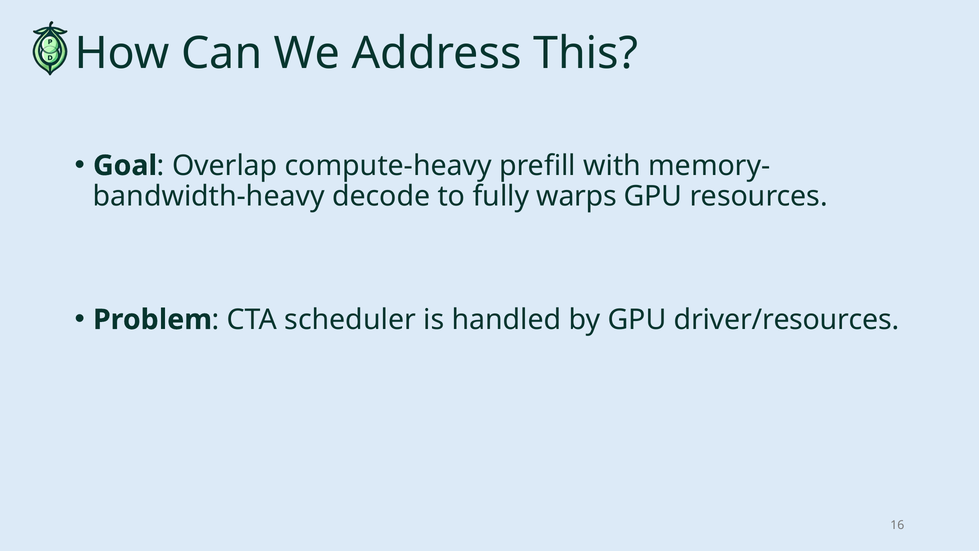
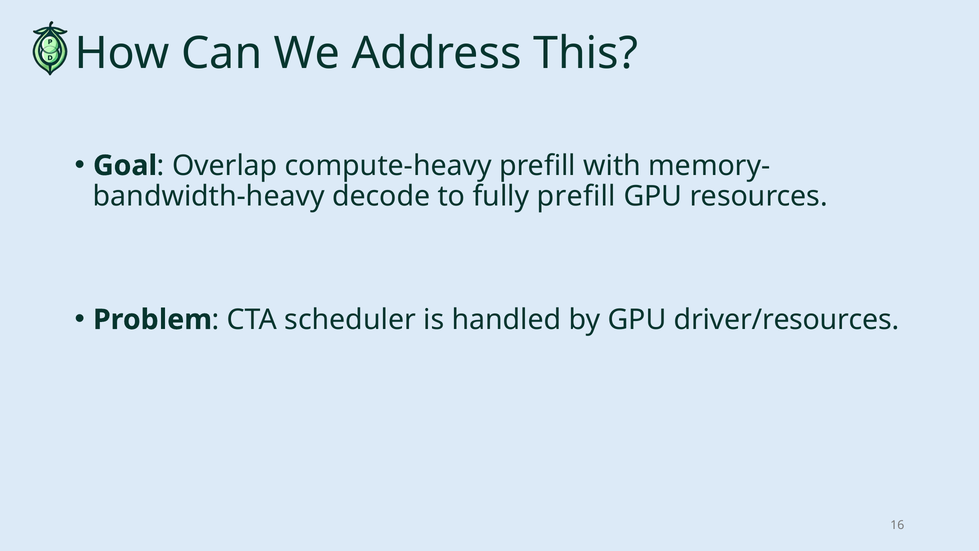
fully warps: warps -> prefill (576, 196)
